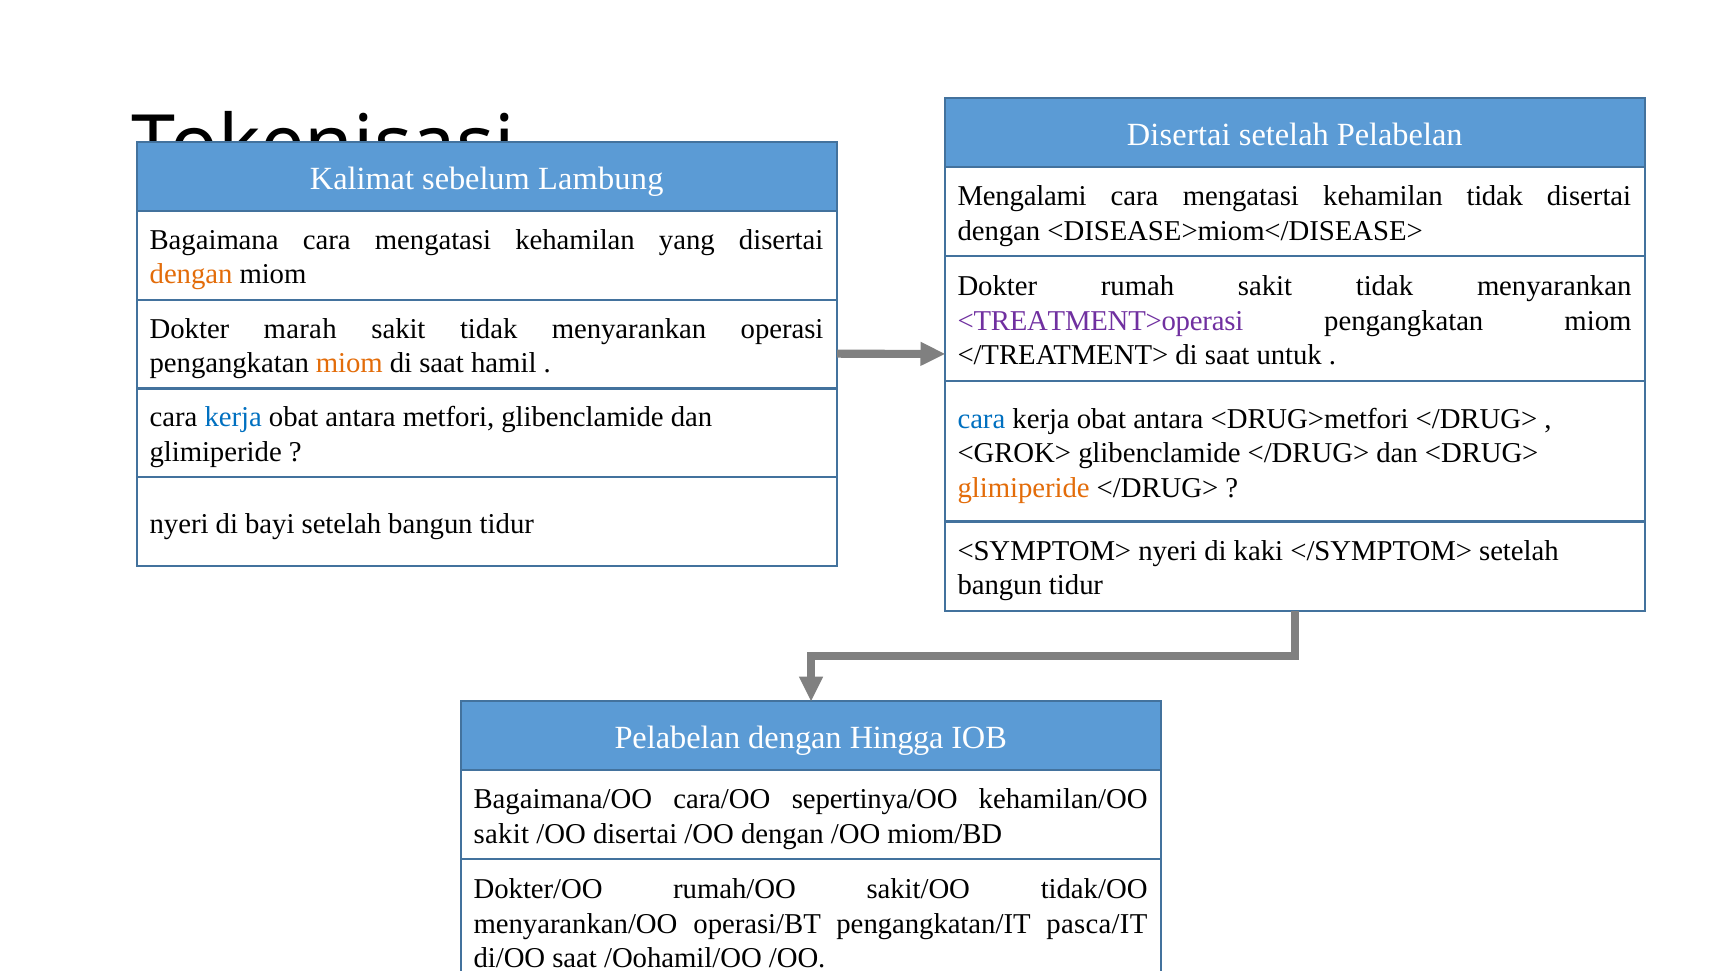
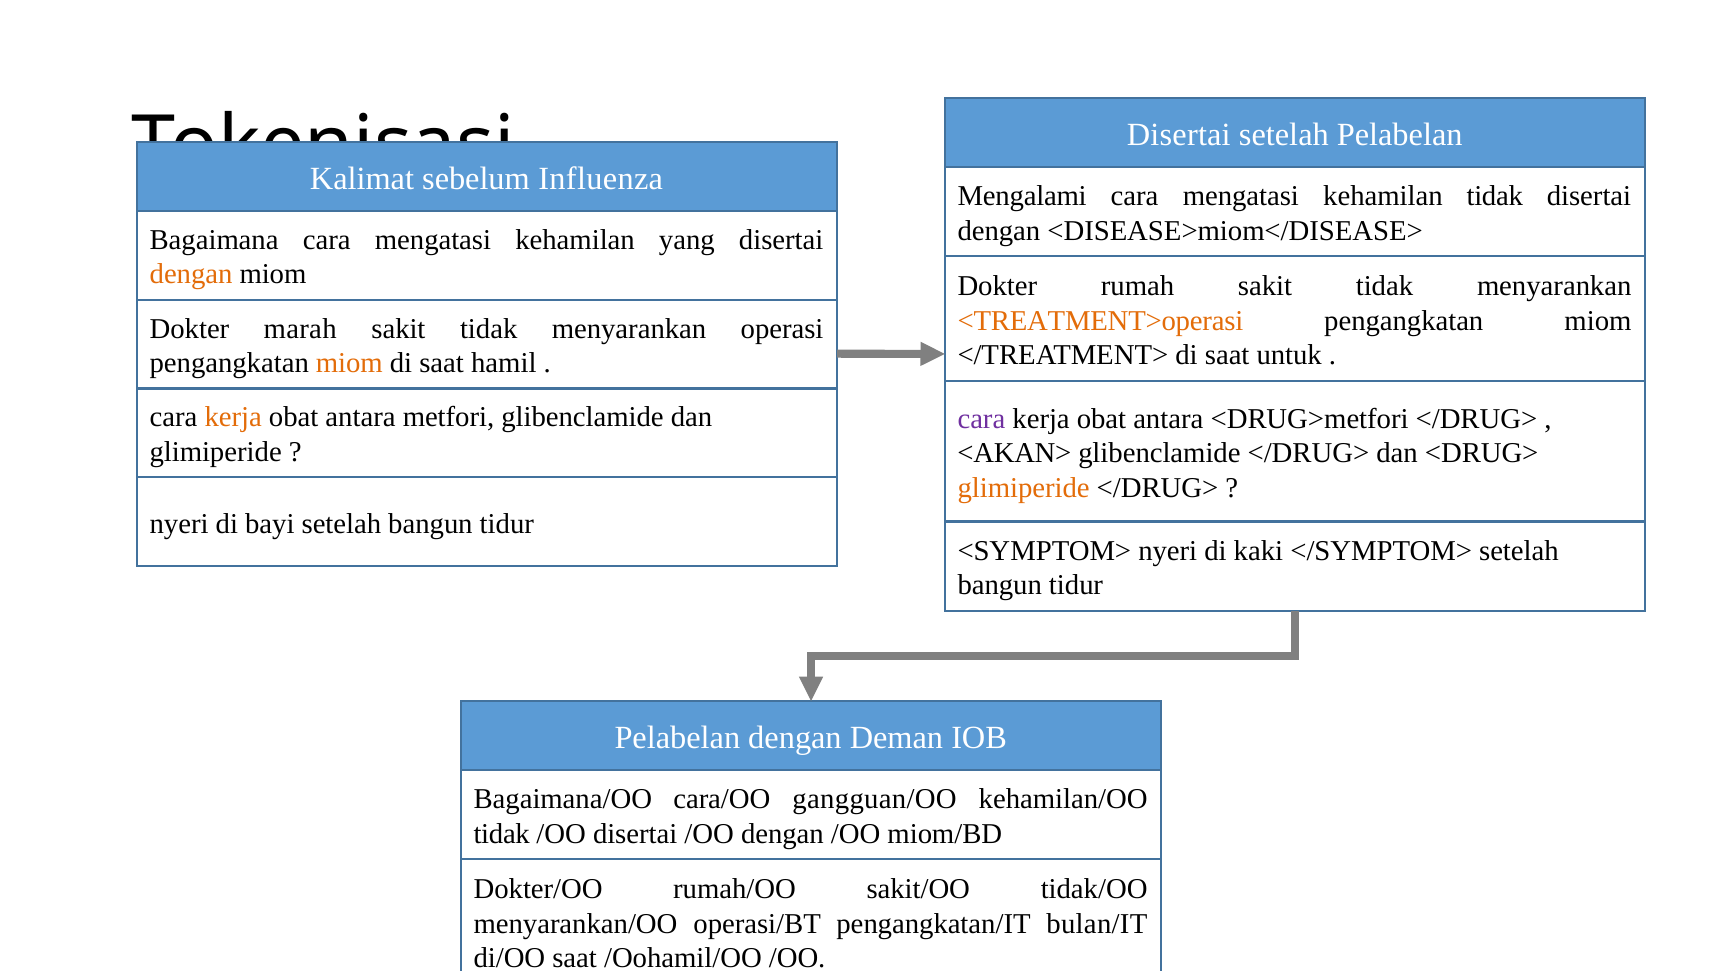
Lambung: Lambung -> Influenza (601, 179)
<TREATMENT>operasi colour: purple -> orange (1100, 321)
kerja colour: blue -> orange (233, 418)
cara colour: blue -> purple (981, 419)
<GROK>: <GROK> -> <AKAN> (1014, 453)
Hingga: Hingga -> Deman (896, 738)
sepertinya/OO: sepertinya/OO -> gangguan/OO (875, 799)
sakit: sakit -> tidak (502, 834)
pasca/IT: pasca/IT -> bulan/IT (1097, 924)
